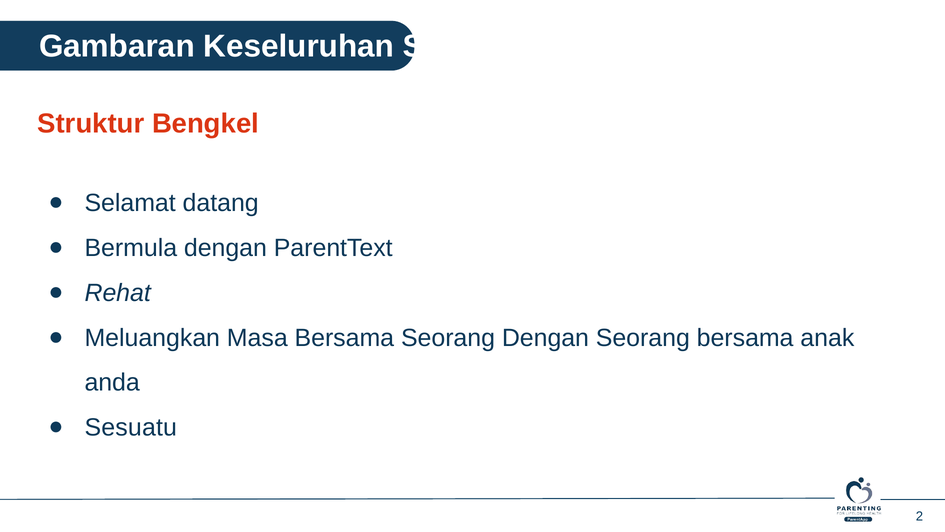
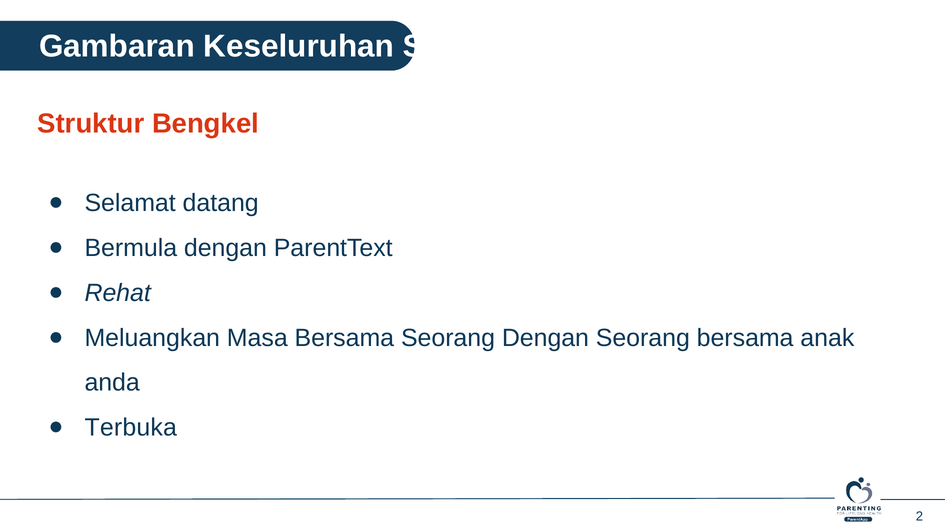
Sesuatu: Sesuatu -> Terbuka (131, 427)
